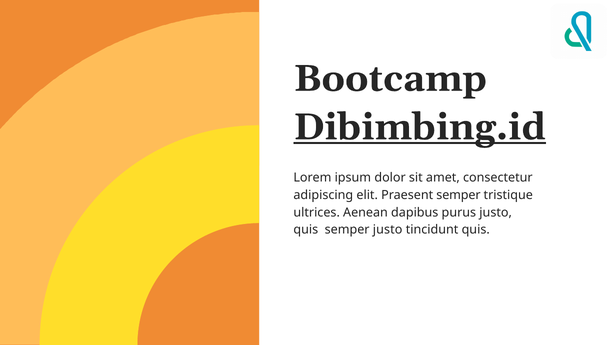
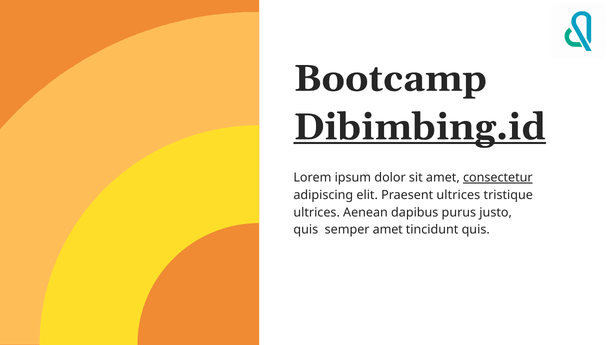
consectetur underline: none -> present (498, 178)
Praesent semper: semper -> ultrices (458, 195)
semper justo: justo -> amet (388, 230)
